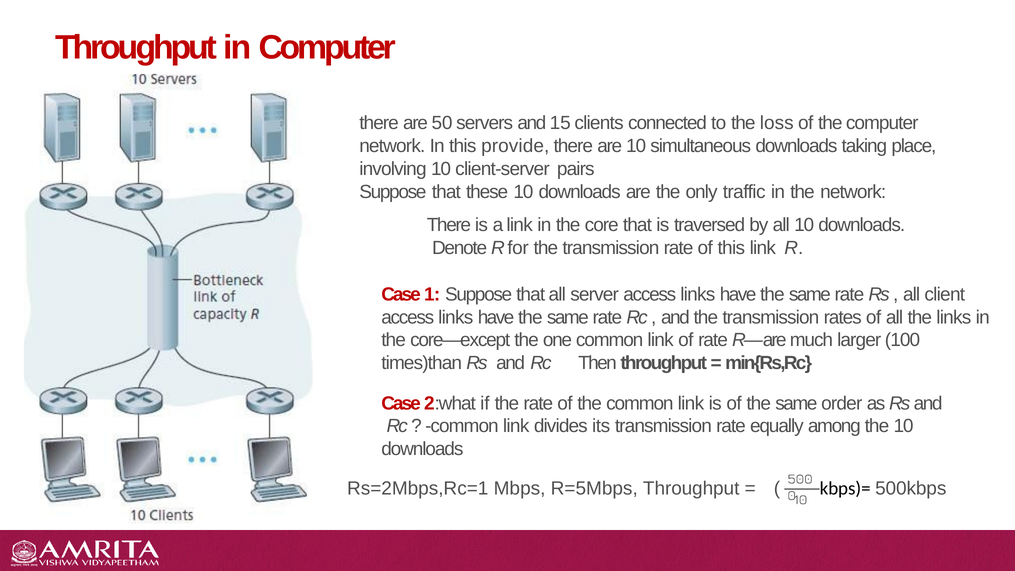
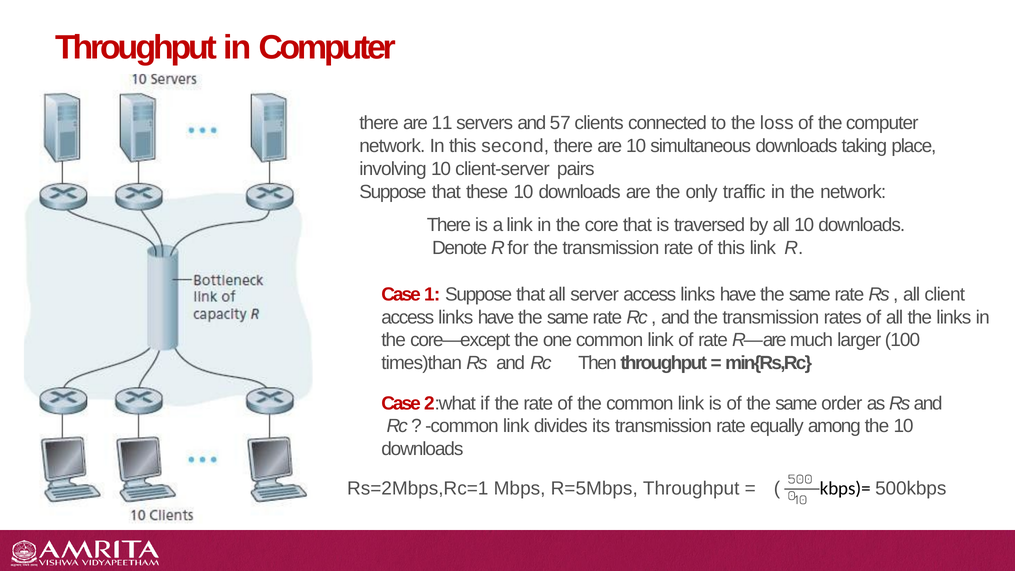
50: 50 -> 11 (442, 123)
15: 15 -> 57 (560, 123)
provide: provide -> second (515, 146)
